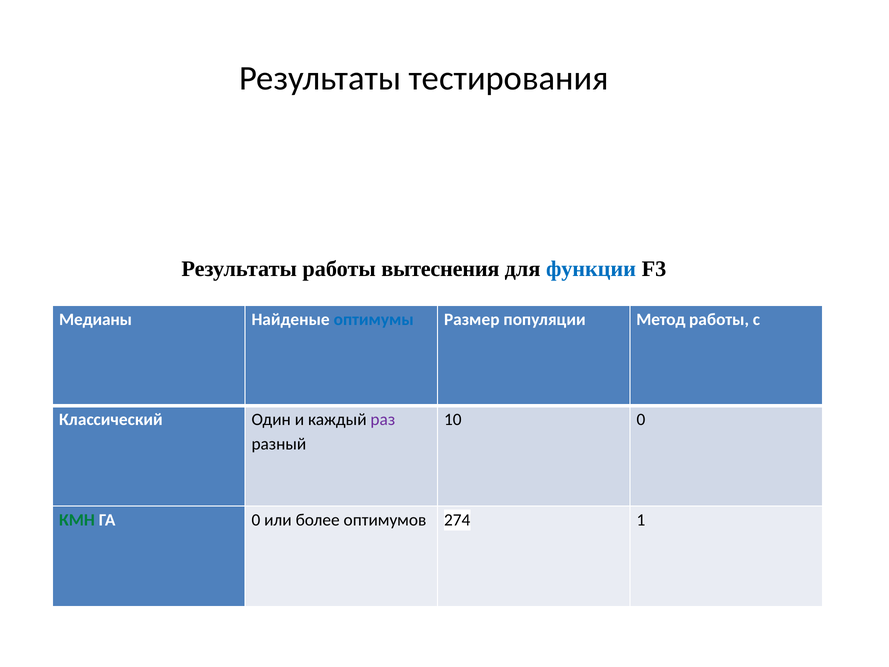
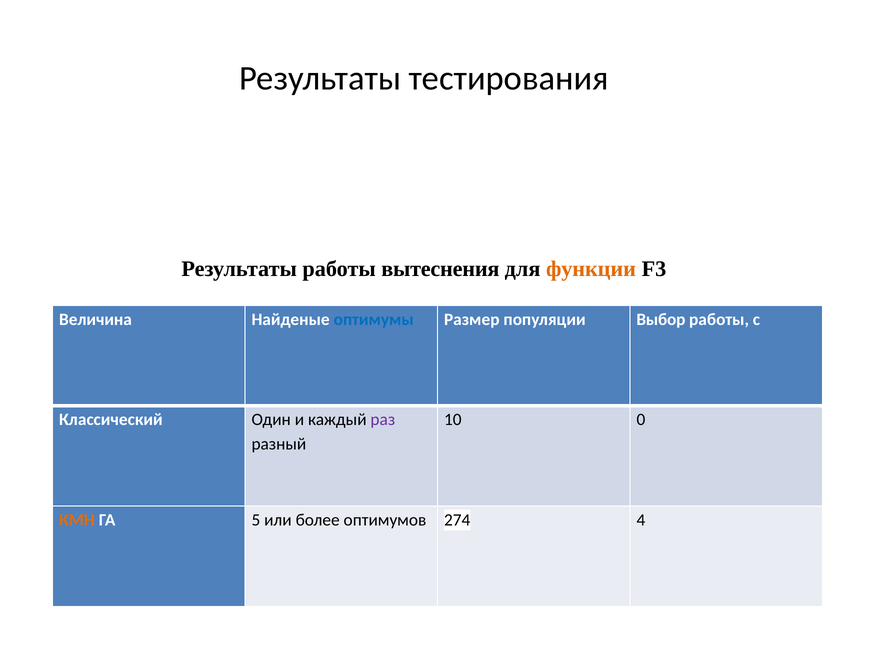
функции colour: blue -> orange (591, 269)
Медианы: Медианы -> Величина (96, 319)
Метод: Метод -> Выбор (661, 319)
КМН colour: green -> orange (77, 520)
ГА 0: 0 -> 5 (256, 520)
1: 1 -> 4 (641, 520)
